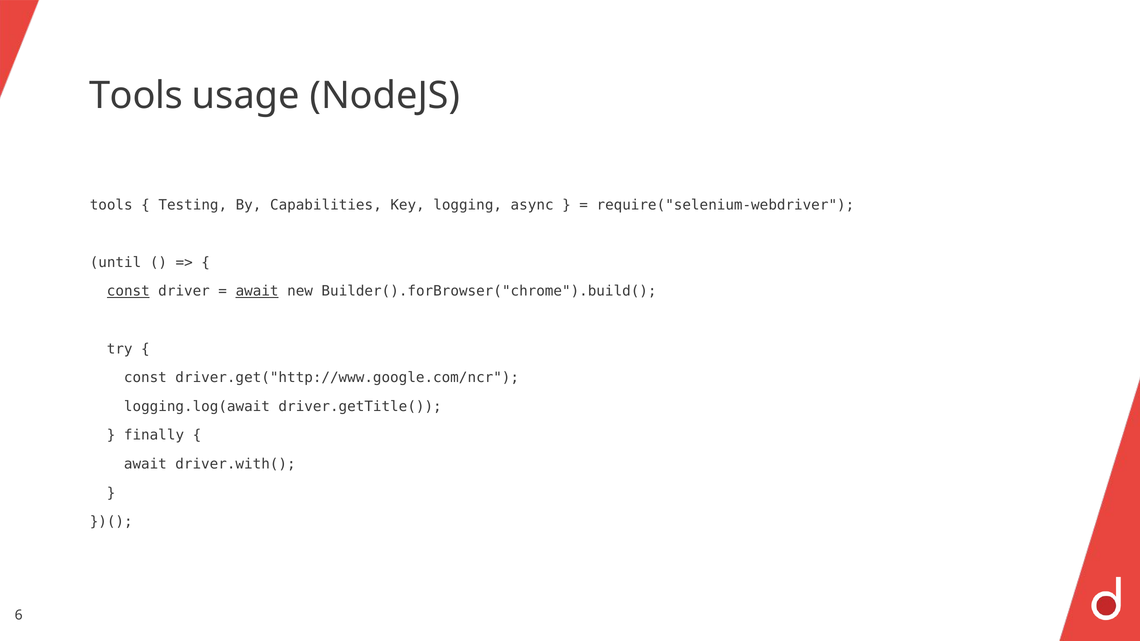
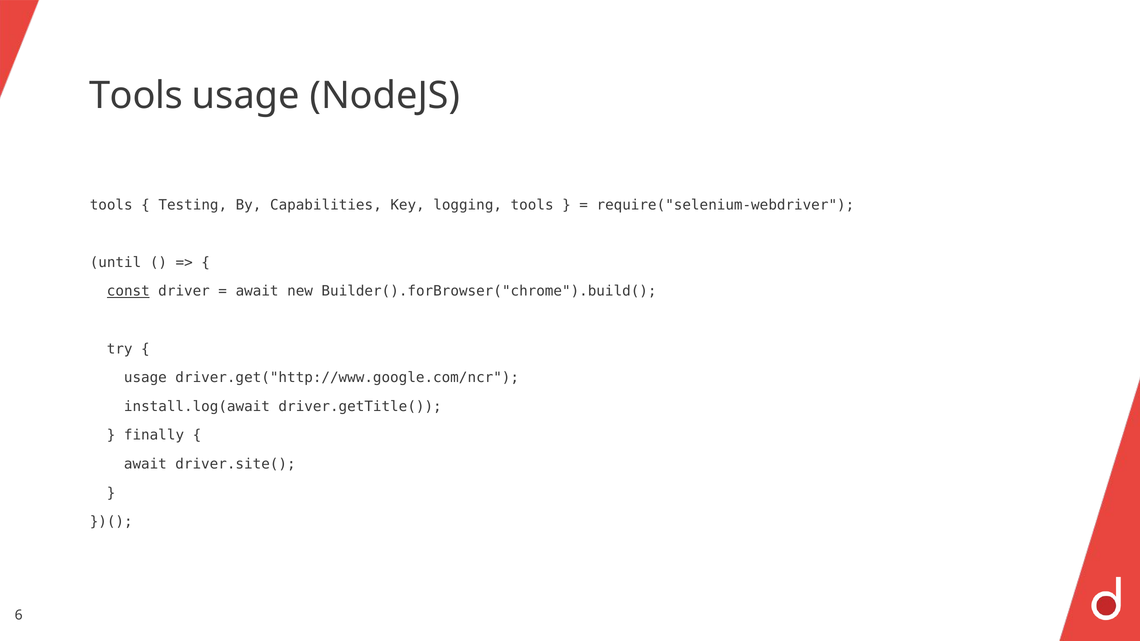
logging async: async -> tools (532, 205)
await underline: present -> none (257, 291)
const: const -> usage (145, 378)
logging.log(await: logging.log(await -> install.log(await (197, 407)
driver.with(: driver.with( -> driver.site( (235, 464)
